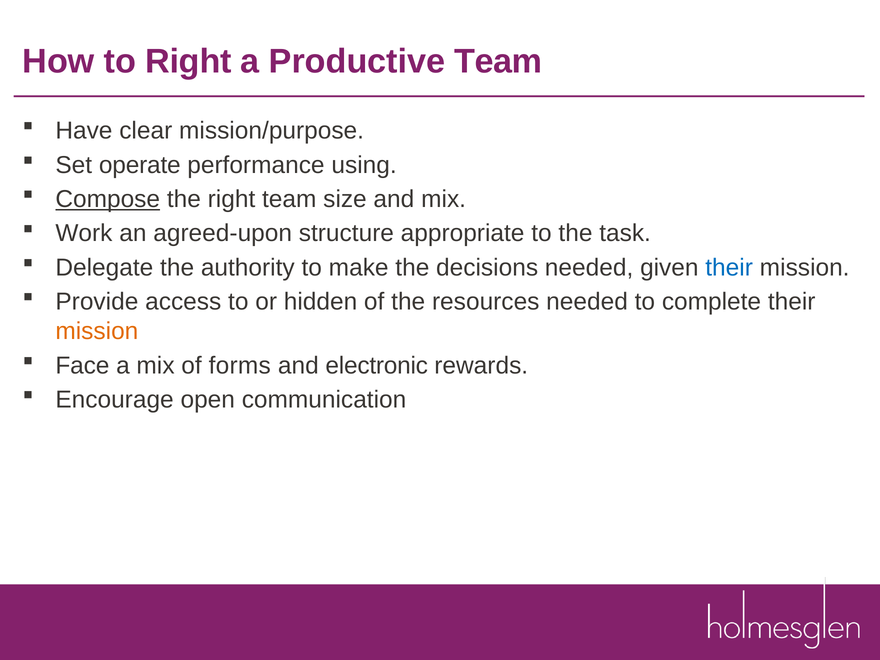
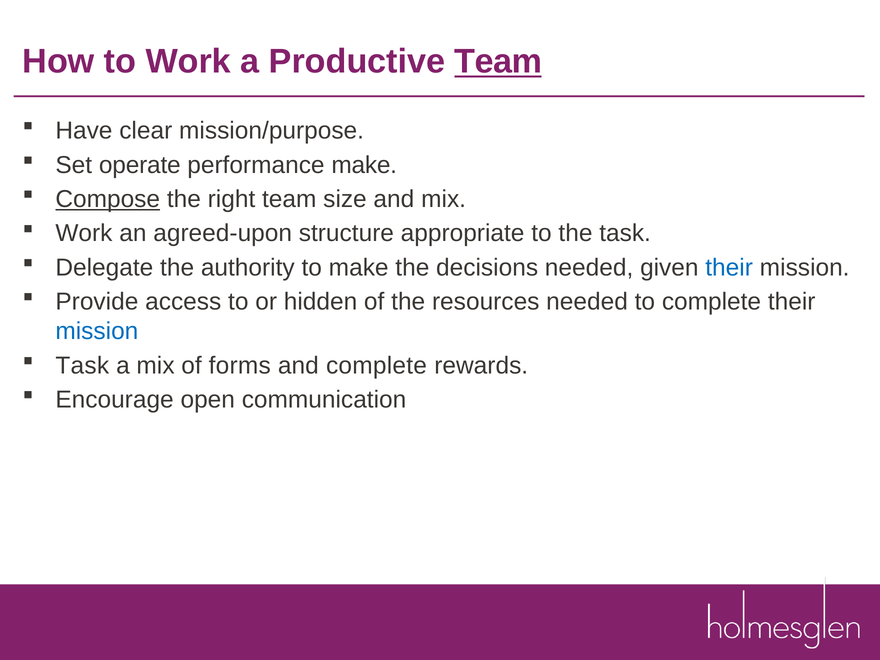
to Right: Right -> Work (188, 62)
Team underline: none -> present (498, 62)
performance using: using -> make (364, 165)
mission colour: orange -> blue (97, 331)
Face: Face -> Task (82, 365)
and electronic: electronic -> complete (376, 365)
